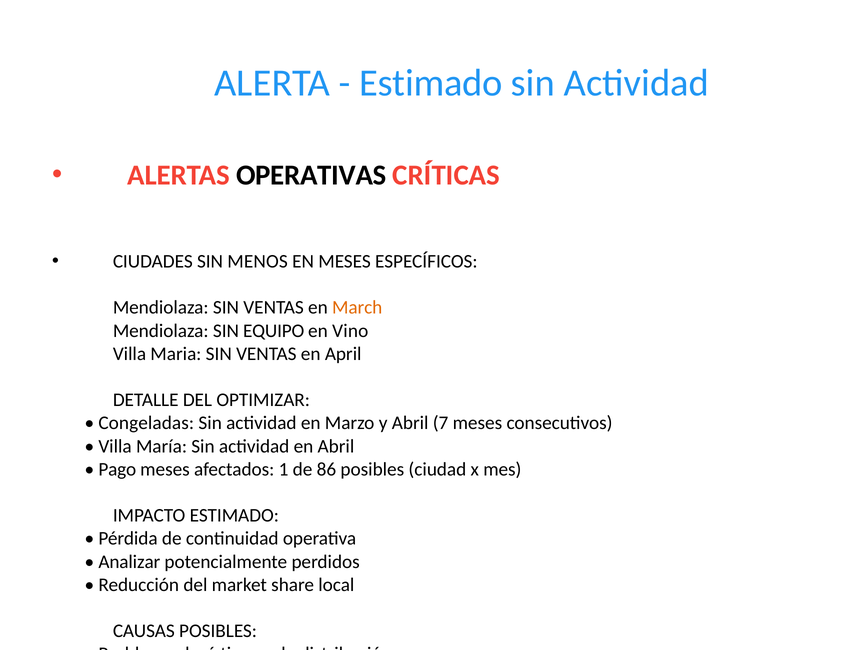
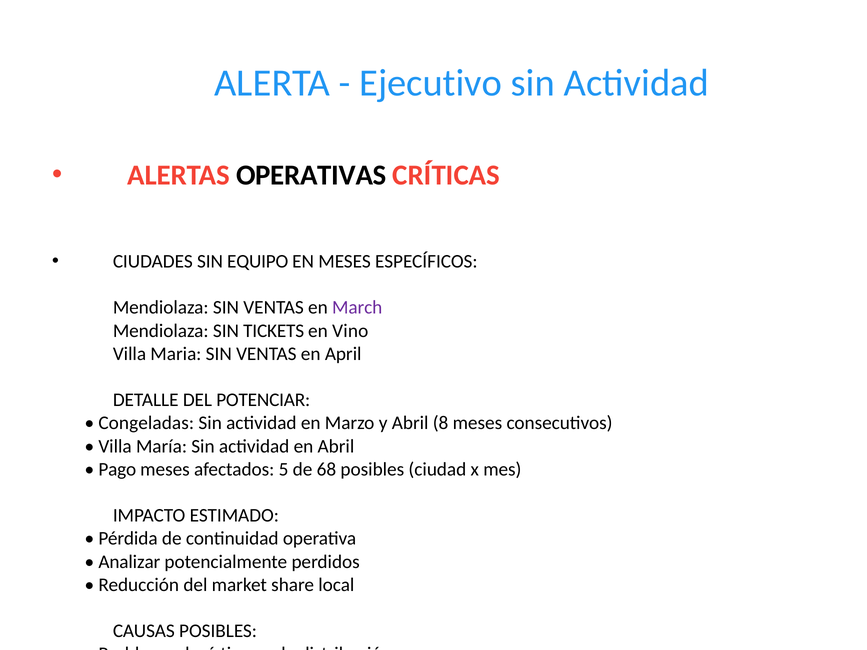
Estimado: Estimado -> Ejecutivo (431, 83)
SIN MENOS: MENOS -> EQUIPO (258, 261)
March colour: orange -> purple (357, 308)
SIN EQUIPO: EQUIPO -> TICKETS (274, 331)
OPTIMIZAR: OPTIMIZAR -> POTENCIAR (263, 400)
7: 7 -> 8 (441, 423)
1: 1 -> 5 (284, 469)
86: 86 -> 68 (326, 469)
